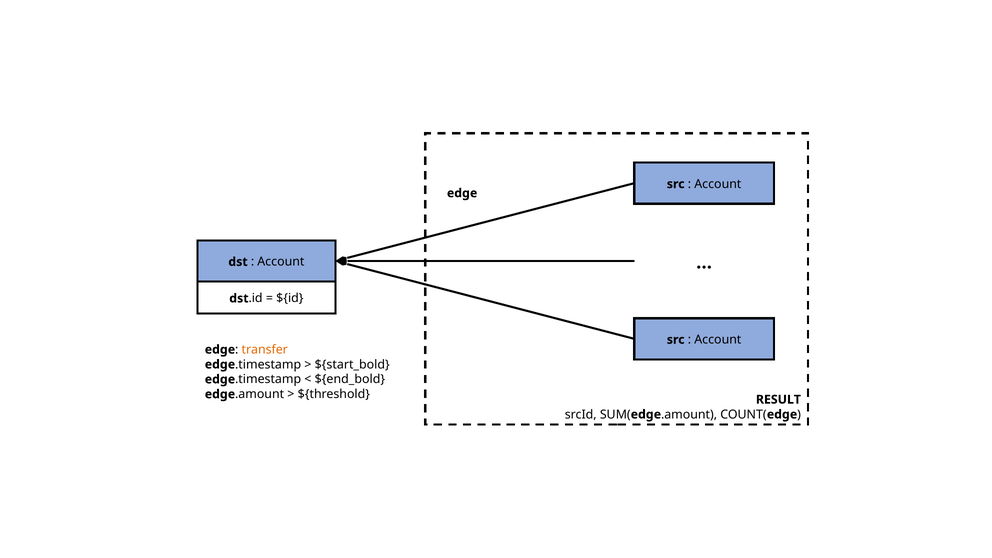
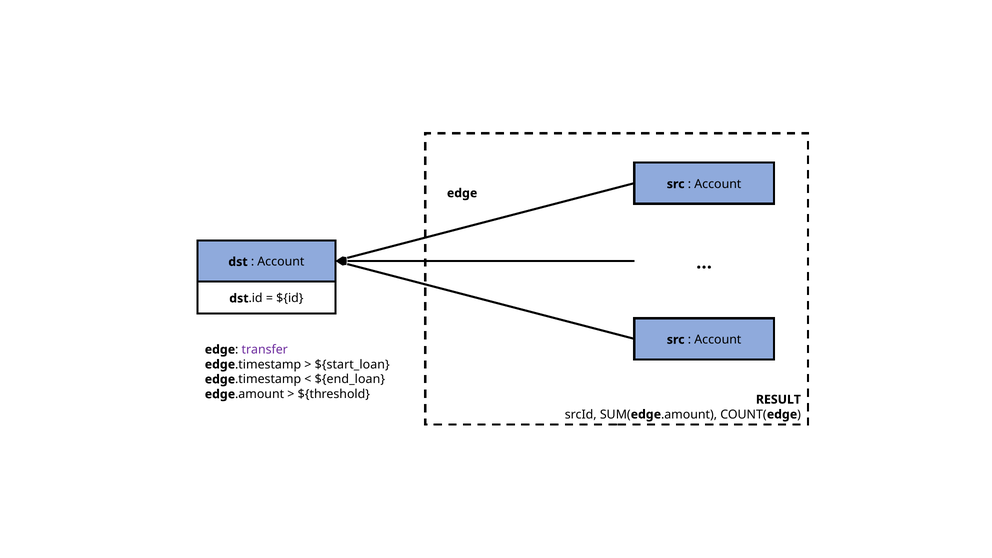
transfer colour: orange -> purple (265, 350)
${start_bold: ${start_bold -> ${start_loan (352, 364)
${end_bold: ${end_bold -> ${end_loan (350, 379)
